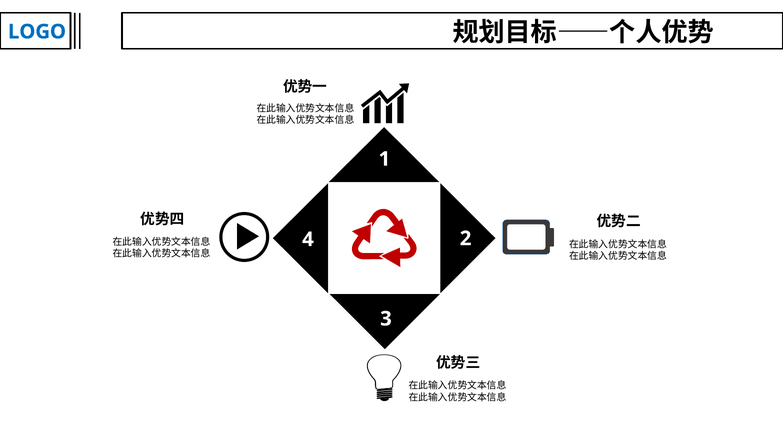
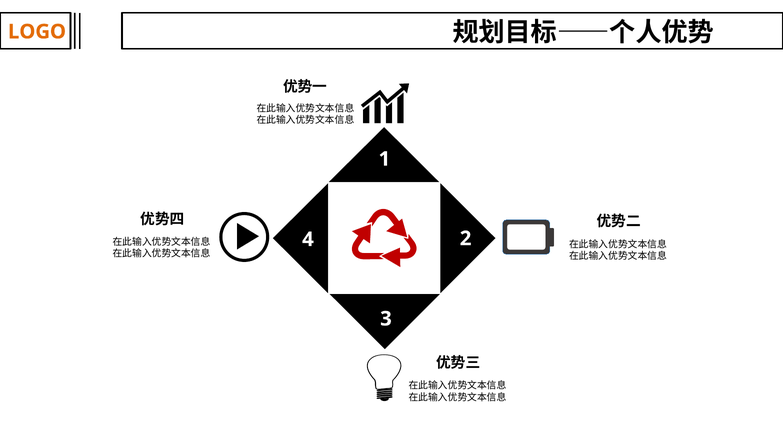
LOGO colour: blue -> orange (37, 32)
